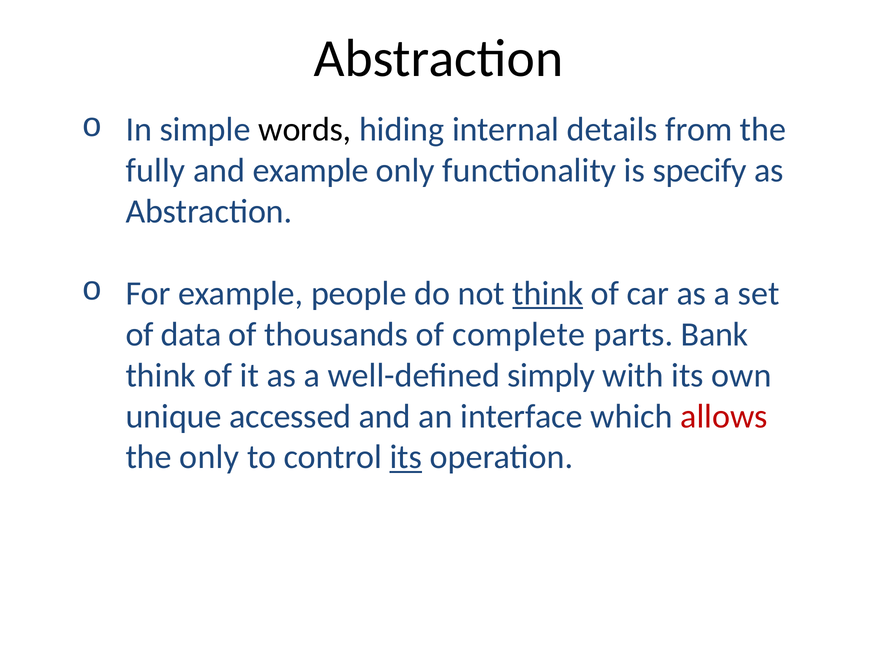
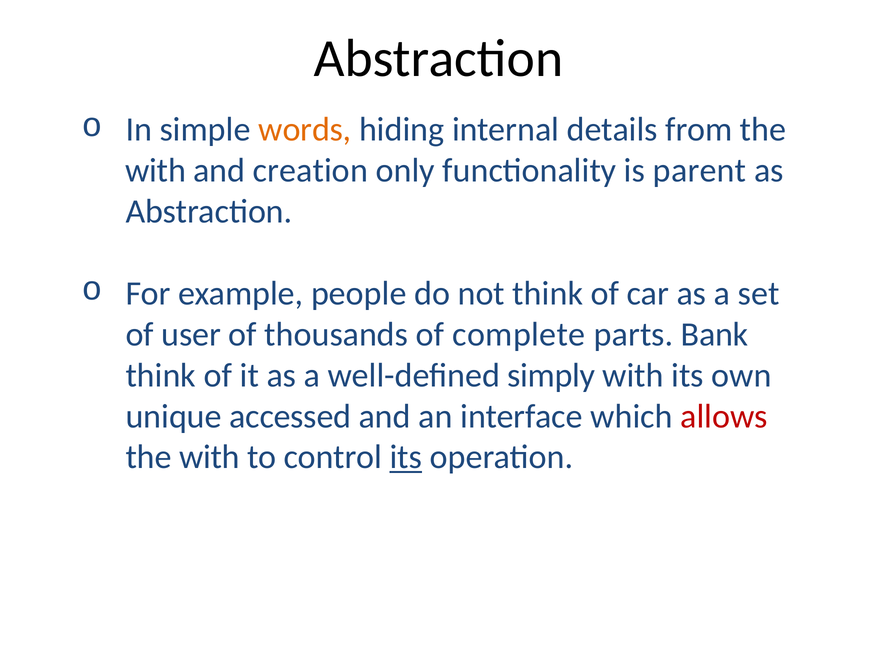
words colour: black -> orange (305, 129)
fully: fully -> with (156, 170)
and example: example -> creation (310, 170)
specify: specify -> parent (700, 170)
think underline: present -> none (548, 293)
data: data -> user (191, 334)
only: only -> with (210, 457)
